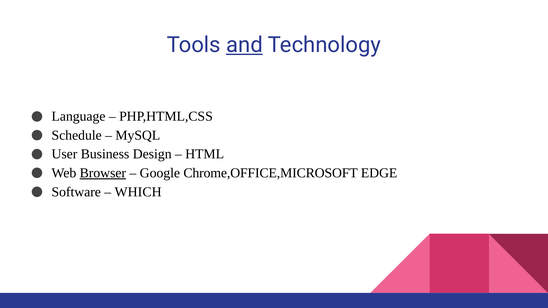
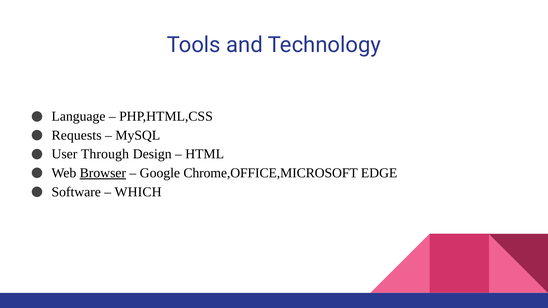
and underline: present -> none (244, 45)
Schedule: Schedule -> Requests (77, 135)
Business: Business -> Through (105, 154)
